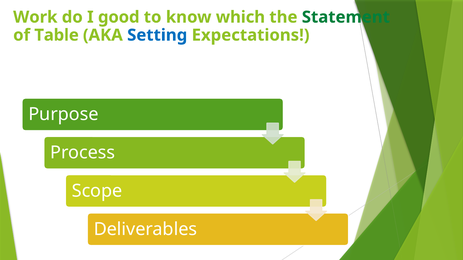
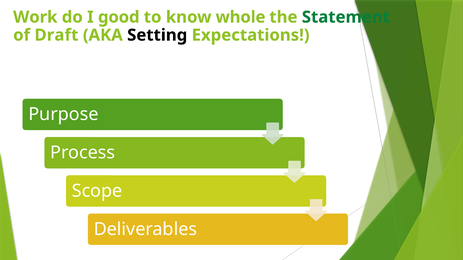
which: which -> whole (240, 17)
Table: Table -> Draft (56, 35)
Setting colour: blue -> black (157, 35)
